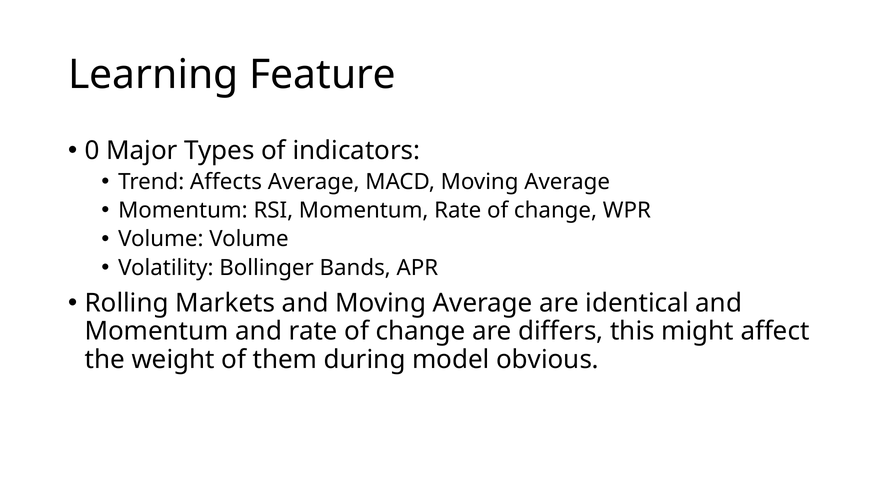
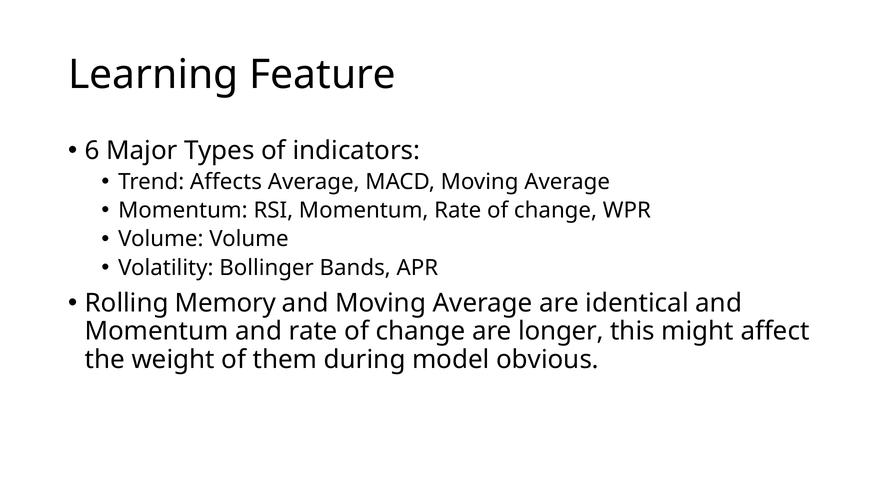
0: 0 -> 6 (92, 151)
Markets: Markets -> Memory (225, 303)
differs: differs -> longer (561, 331)
